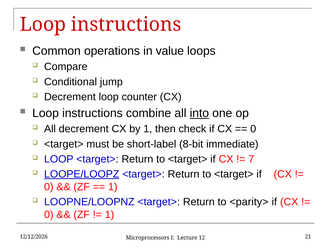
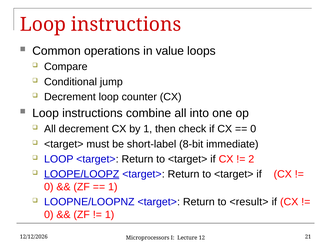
into underline: present -> none (199, 113)
7: 7 -> 2 (251, 159)
<parity>: <parity> -> <result> (249, 202)
